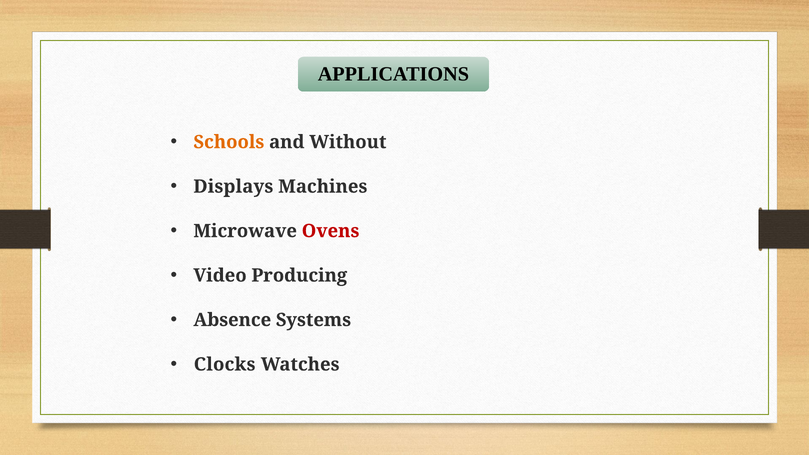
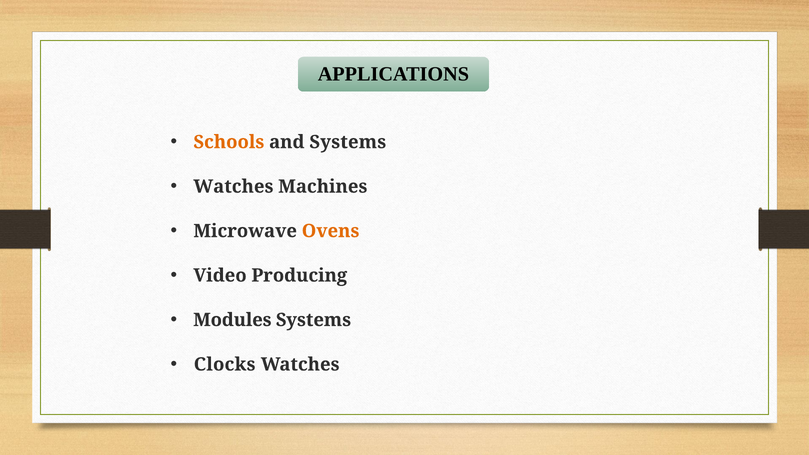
and Without: Without -> Systems (348, 142)
Displays: Displays -> Watches (233, 187)
Ovens colour: red -> orange (331, 231)
Absence: Absence -> Modules (232, 320)
